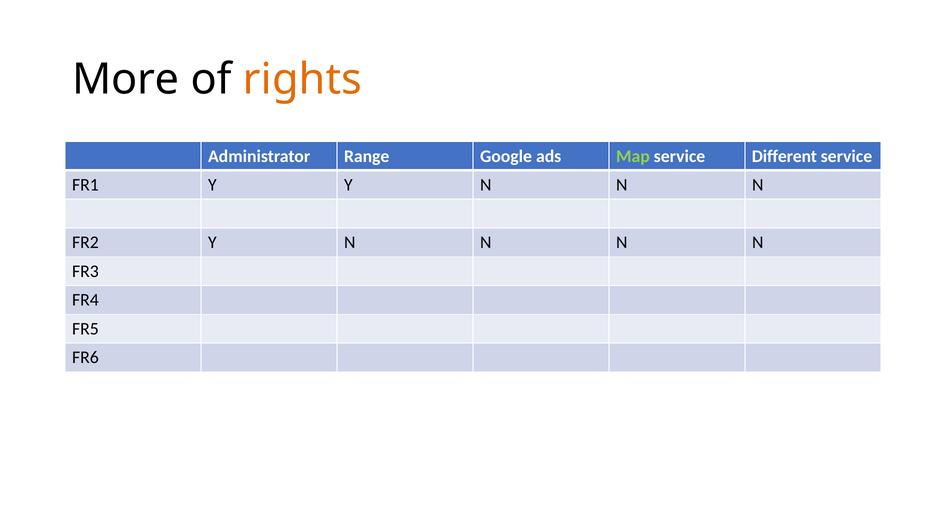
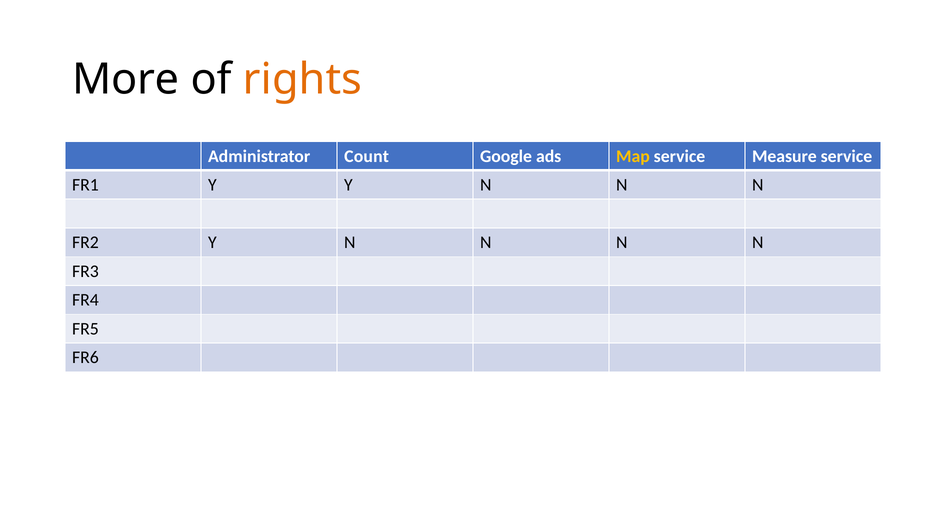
Range: Range -> Count (367, 156)
Map colour: light green -> yellow (633, 156)
Different: Different -> Measure (784, 156)
